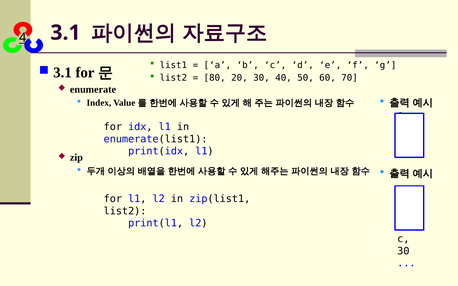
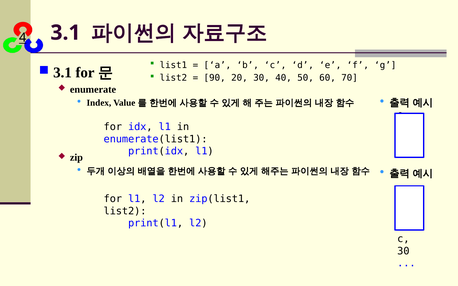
80: 80 -> 90 (215, 78)
